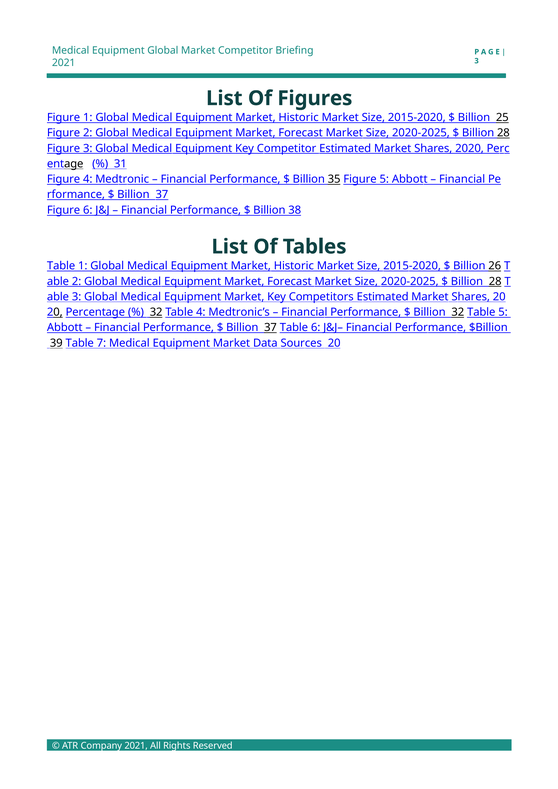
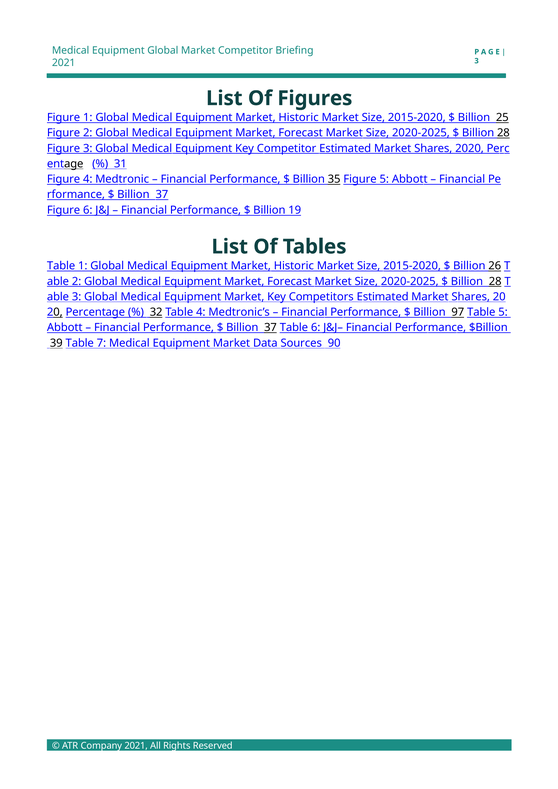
38: 38 -> 19 (295, 210)
Billion 32: 32 -> 97 (458, 312)
Sources 20: 20 -> 90 (334, 343)
